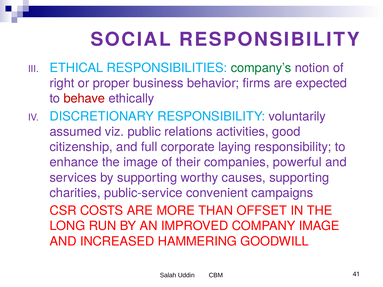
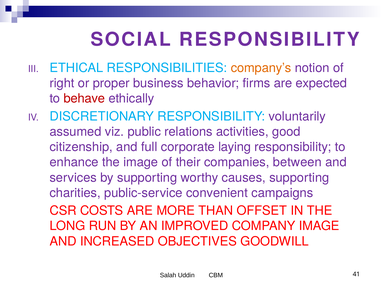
company’s colour: green -> orange (261, 68)
powerful: powerful -> between (297, 162)
HAMMERING: HAMMERING -> OBJECTIVES (197, 242)
